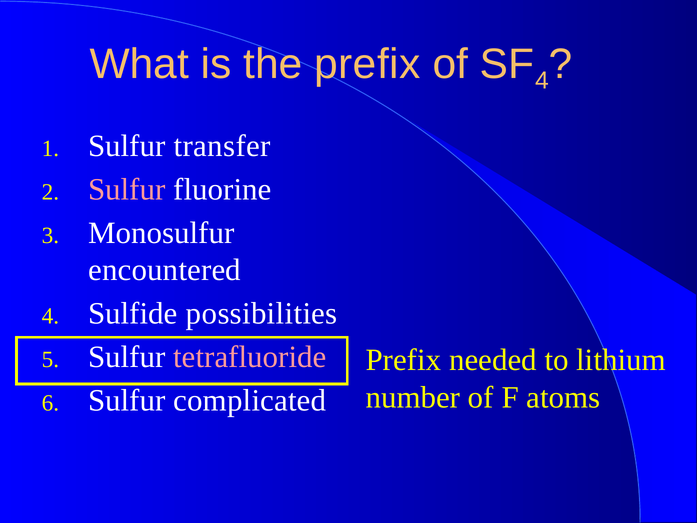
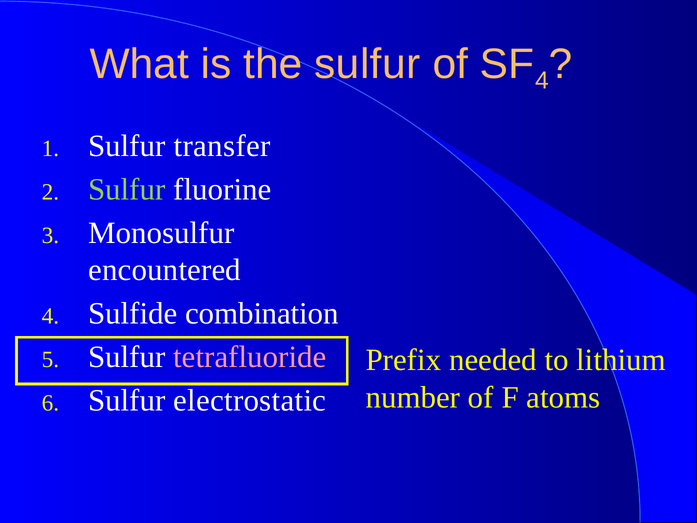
the prefix: prefix -> sulfur (367, 64)
Sulfur colour: pink -> light green (127, 189)
possibilities: possibilities -> combination (262, 313)
complicated: complicated -> electrostatic (250, 400)
